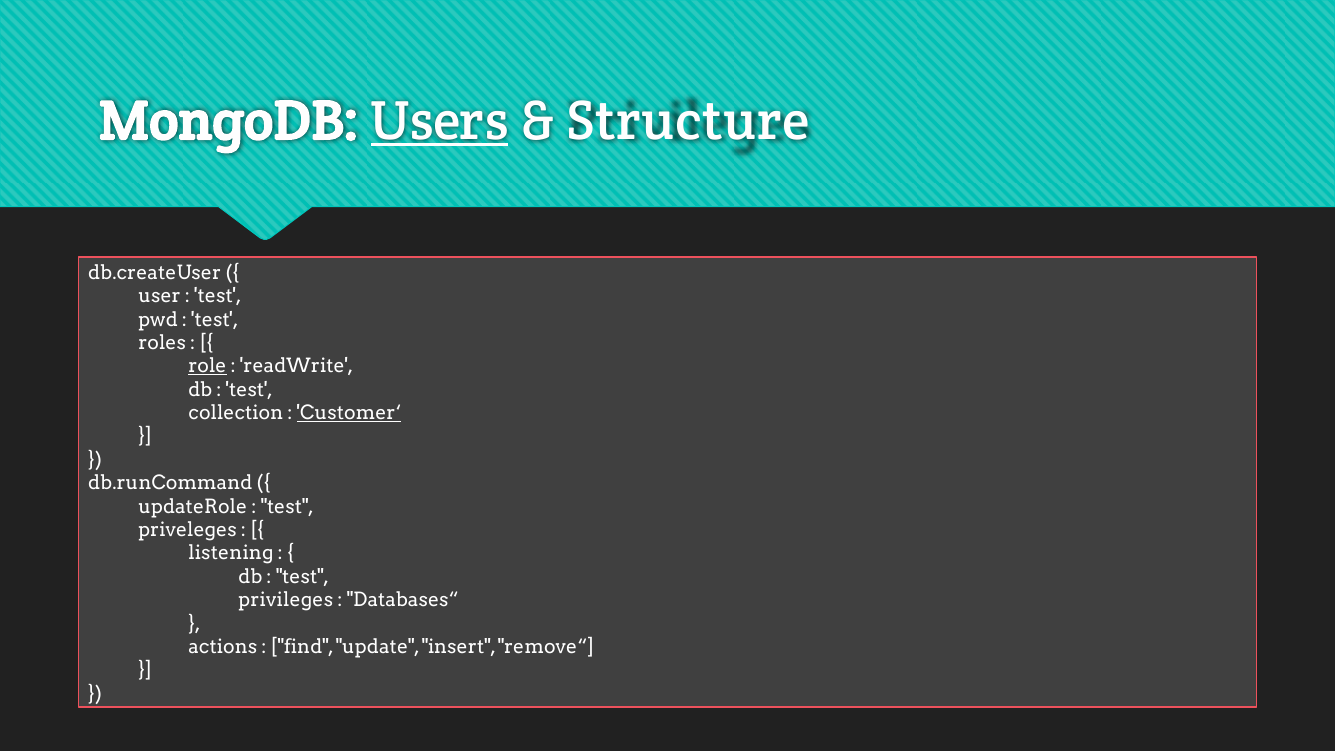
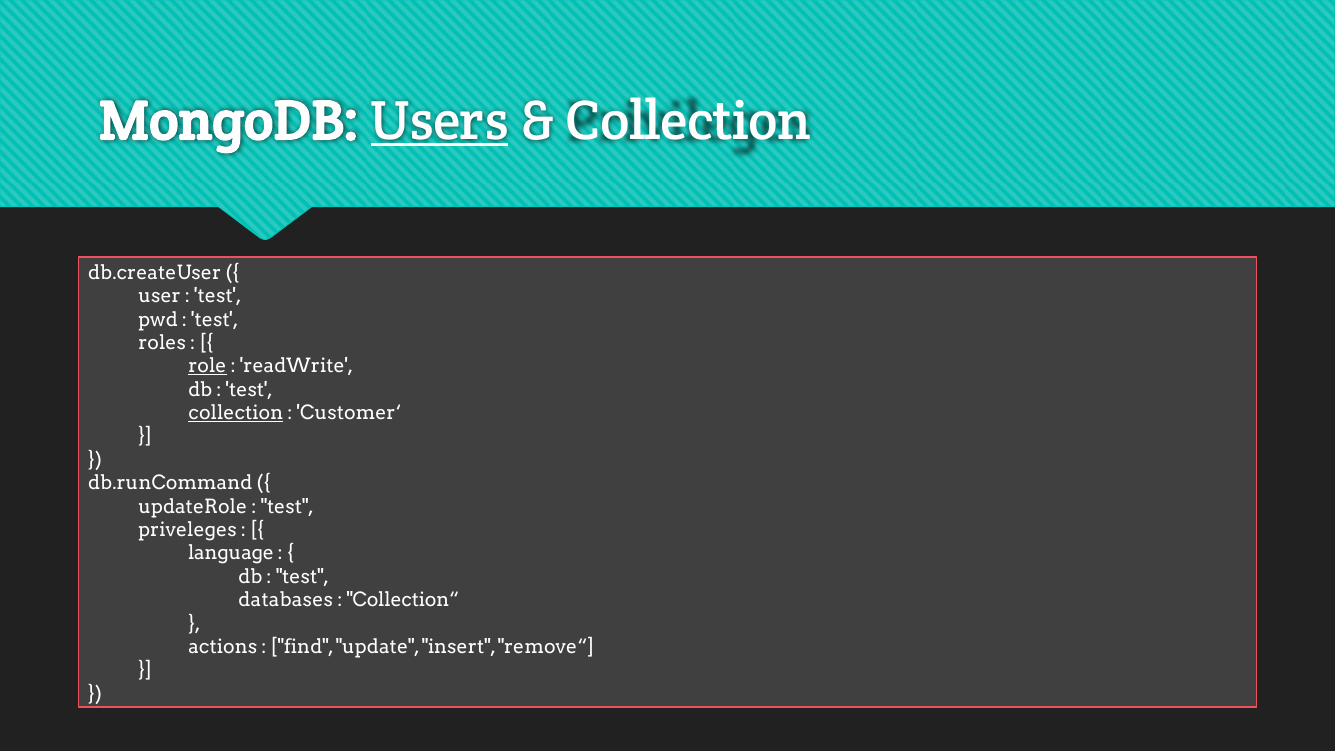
Structure: Structure -> Collection (689, 121)
collection underline: none -> present (236, 413)
Customer‘ underline: present -> none (349, 413)
listening: listening -> language (231, 554)
privileges: privileges -> databases (286, 600)
Databases“: Databases“ -> Collection“ (403, 600)
